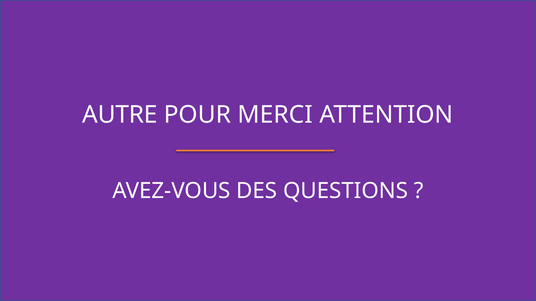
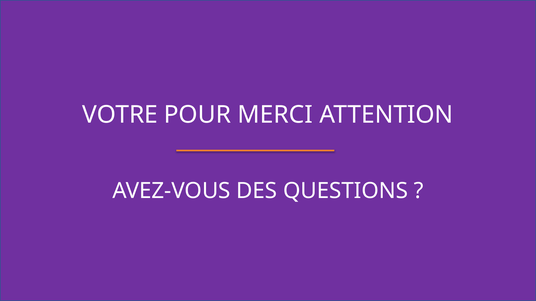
AUTRE: AUTRE -> VOTRE (120, 115)
